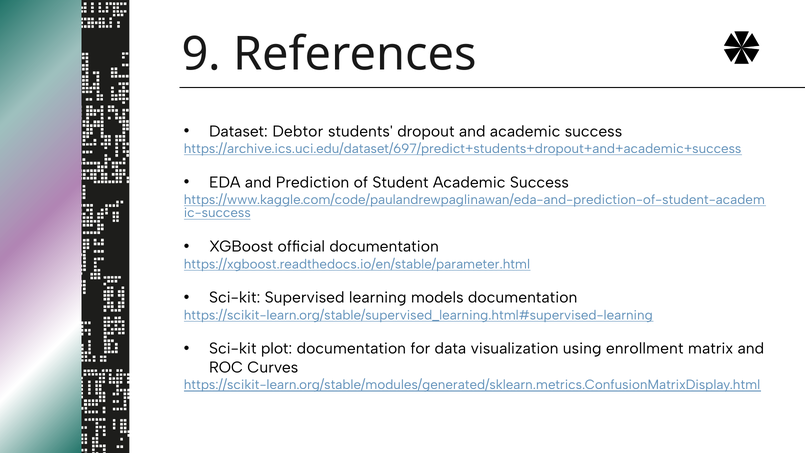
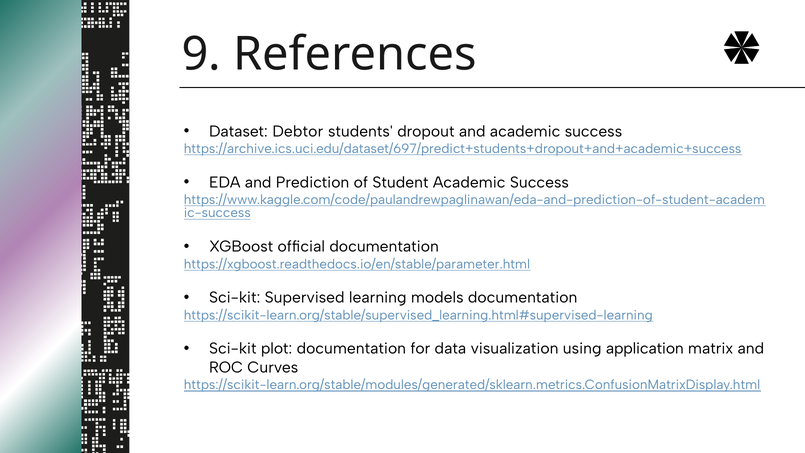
enrollment: enrollment -> application (645, 349)
